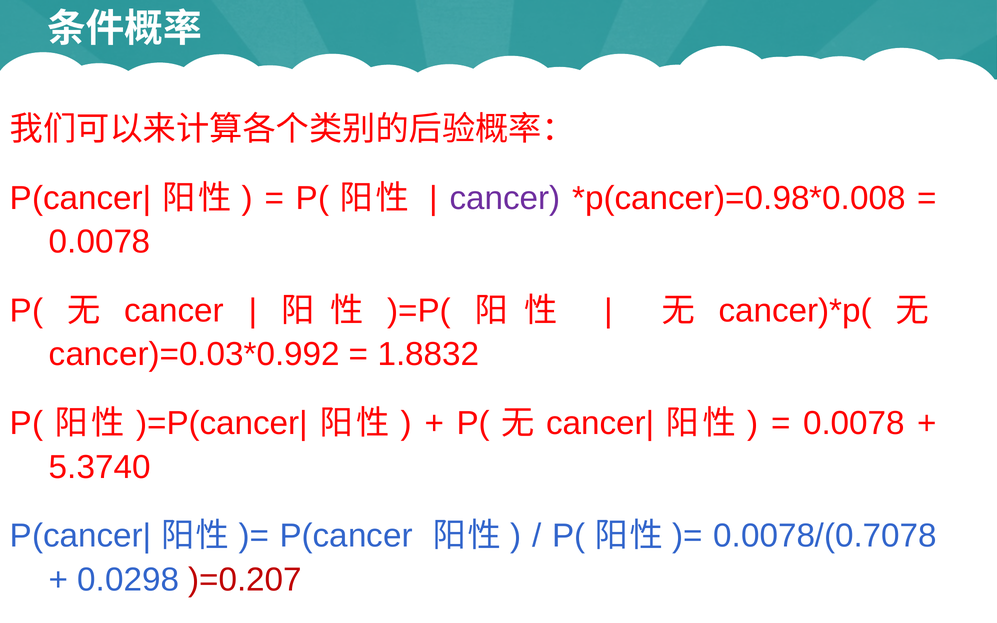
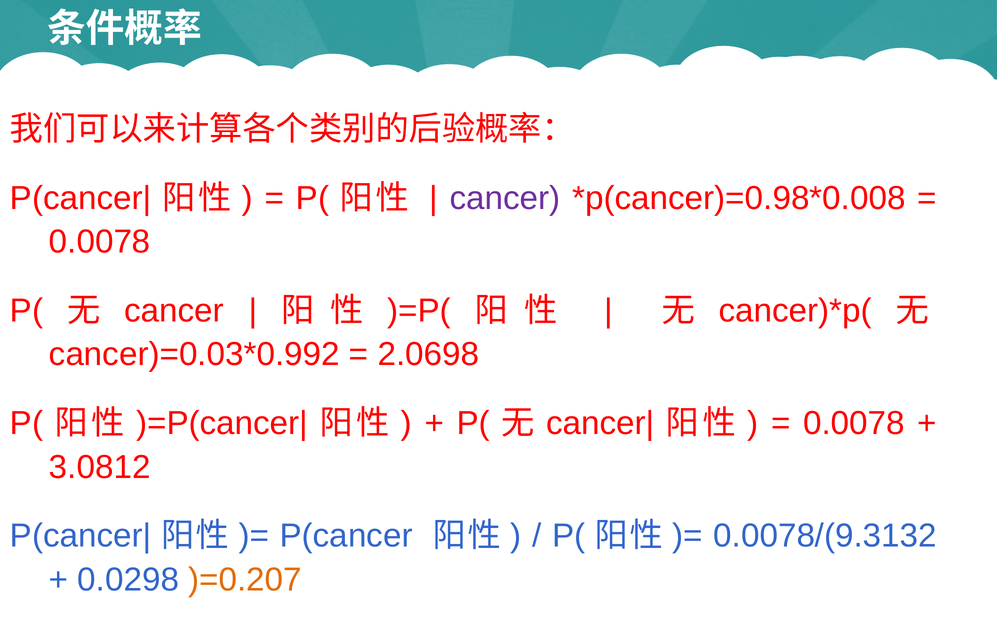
1.8832: 1.8832 -> 2.0698 (428, 355)
5.3740: 5.3740 -> 3.0812 (100, 467)
0.0078/(0.7078: 0.0078/(0.7078 -> 0.0078/(9.3132 (825, 536)
)=0.207 colour: red -> orange (245, 580)
